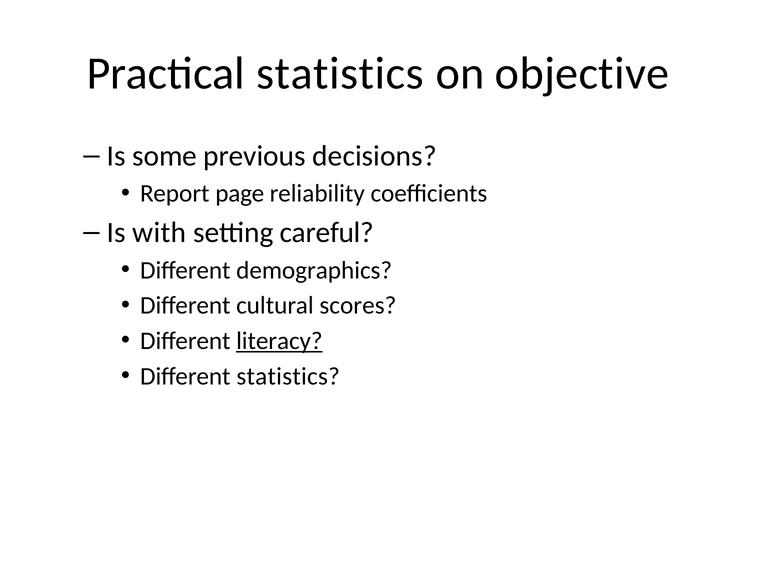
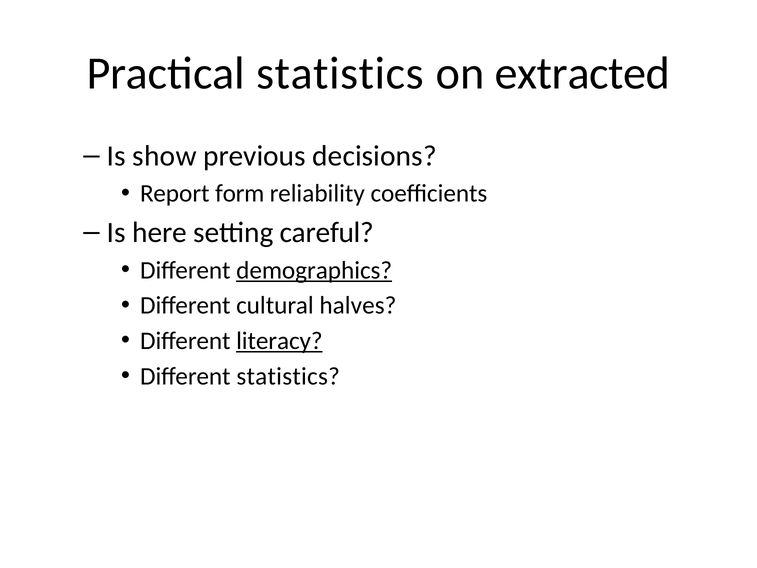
objective: objective -> extracted (582, 73)
some: some -> show (165, 156)
page: page -> form (240, 194)
with: with -> here (160, 233)
demographics underline: none -> present (314, 270)
scores: scores -> halves (358, 305)
